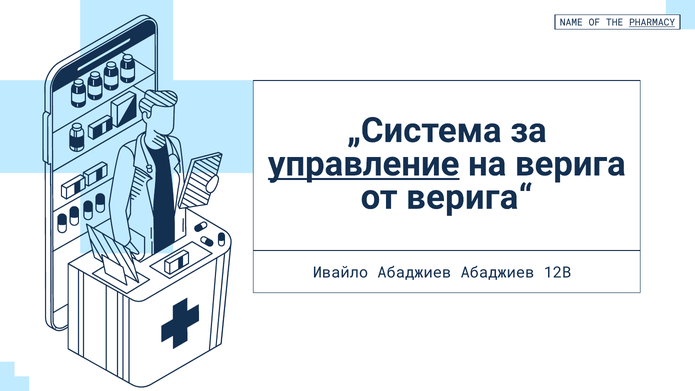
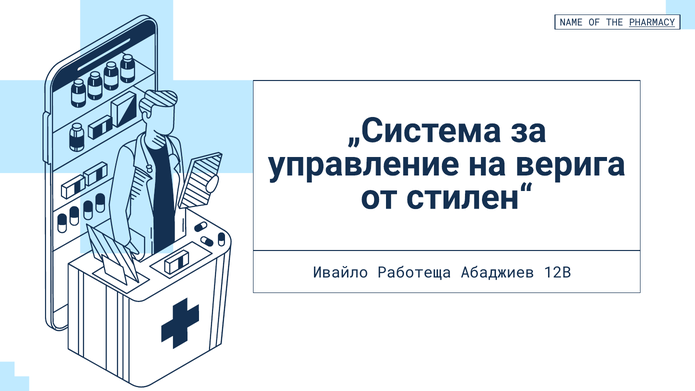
управление underline: present -> none (364, 164)
верига“: верига“ -> стилен“ (470, 197)
Ивайло Абаджиев: Абаджиев -> Работеща (414, 273)
